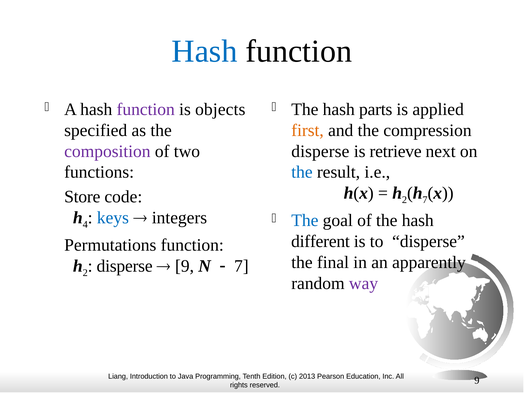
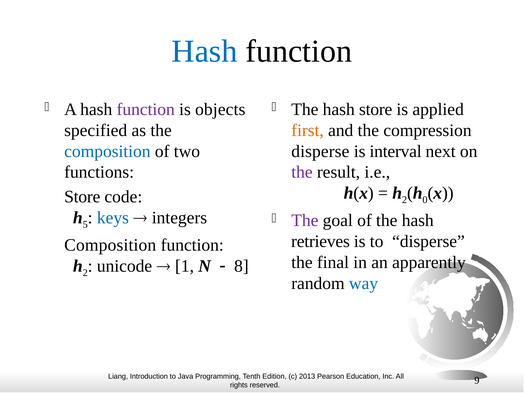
hash parts: parts -> store (376, 109)
composition colour: purple -> blue (107, 151)
retrieve: retrieve -> interval (396, 151)
the colour: blue -> purple (302, 172)
7: 7 -> 0 (425, 200)
4: 4 -> 5 (85, 224)
The colour: blue -> purple (305, 221)
different: different -> retrieves (320, 241)
Permutations: Permutations -> Composition (110, 245)
disperse: disperse -> unicode (125, 266)
9: 9 -> 1 (185, 266)
7: 7 -> 8 (241, 266)
way colour: purple -> blue (364, 283)
